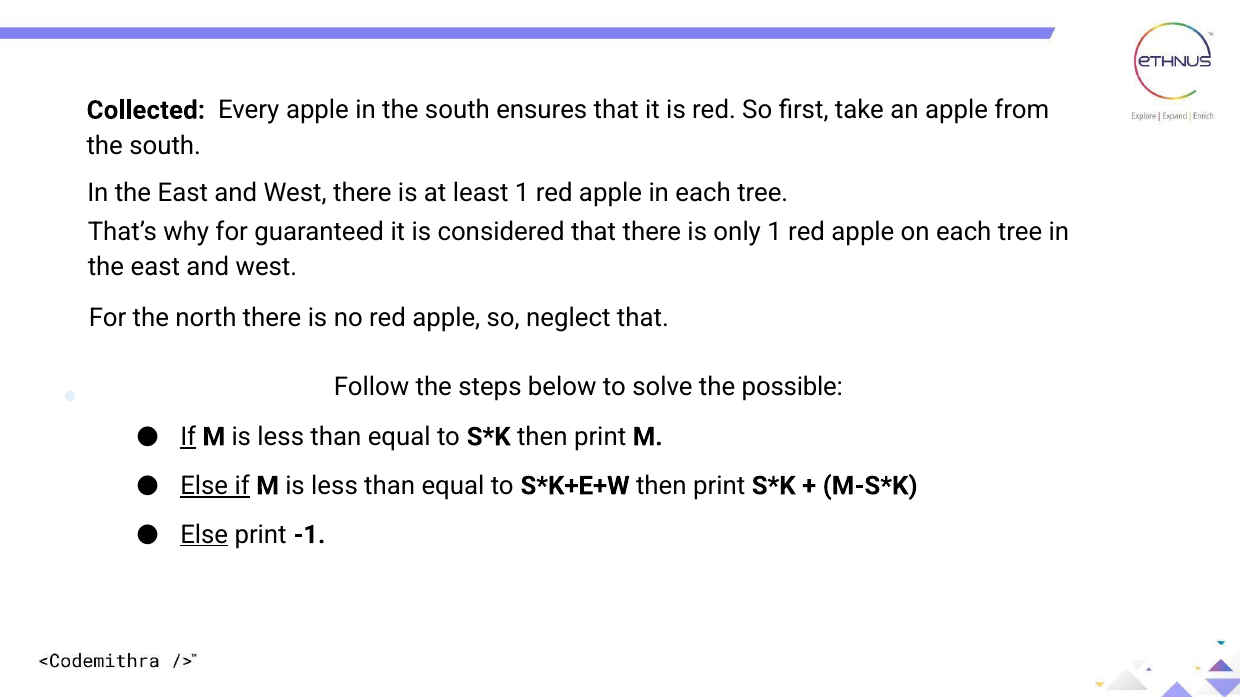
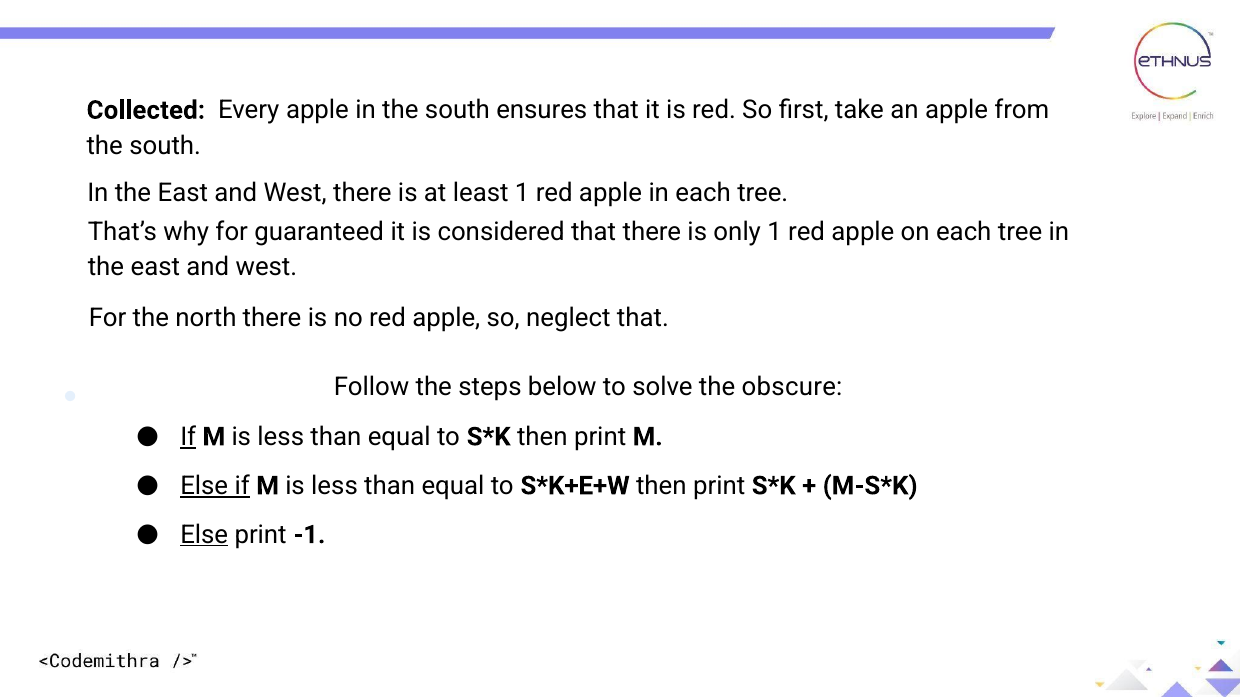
possible: possible -> obscure (792, 387)
